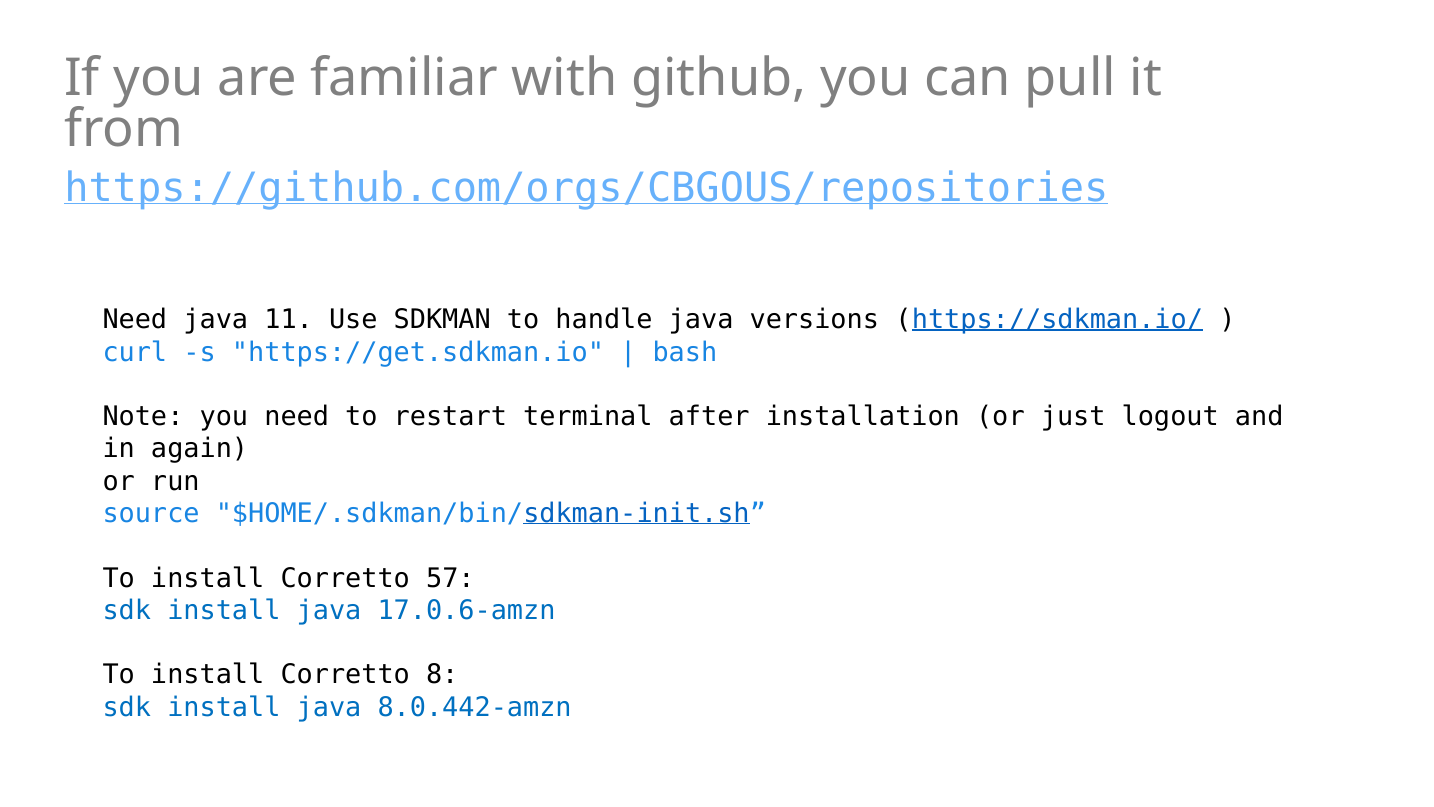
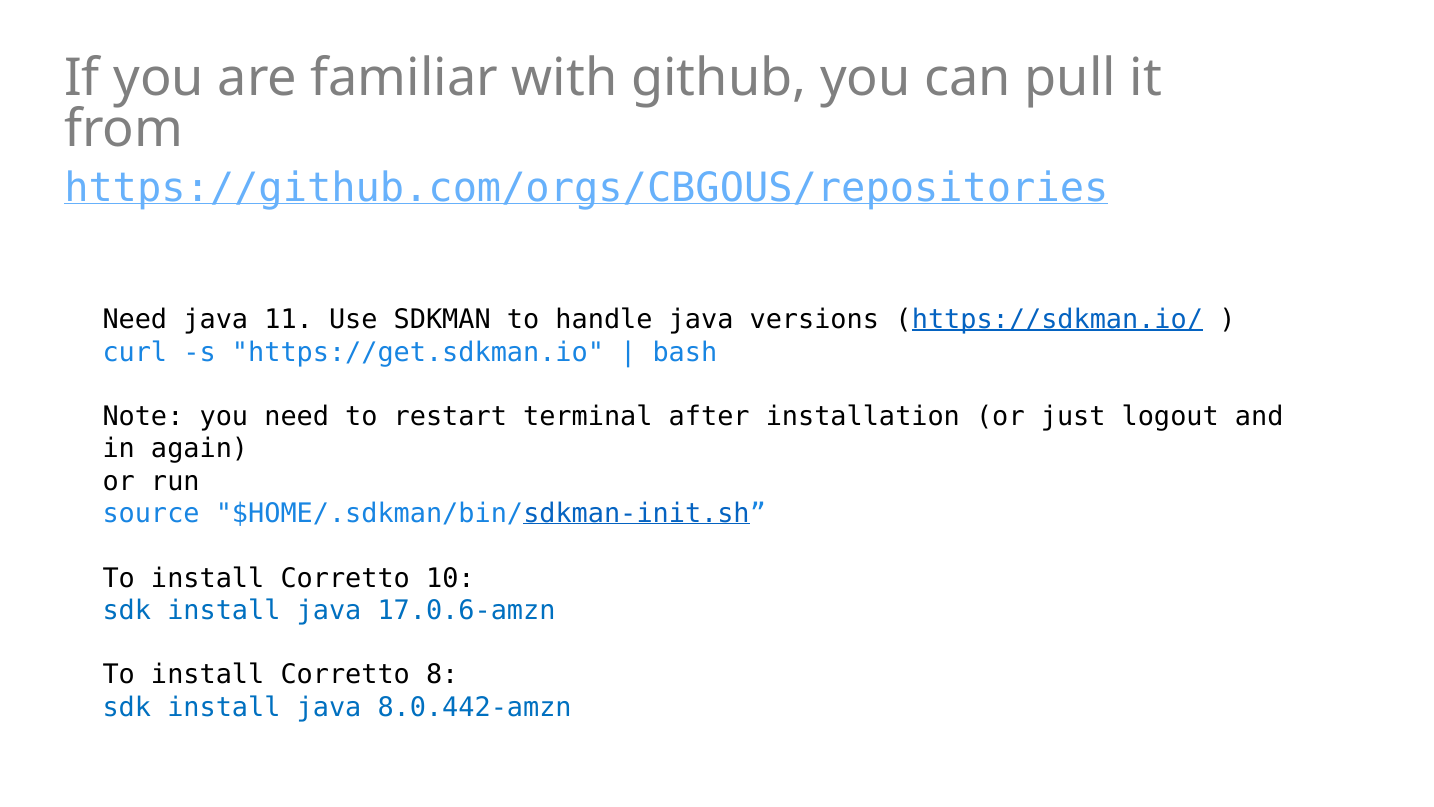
57: 57 -> 10 (450, 578)
